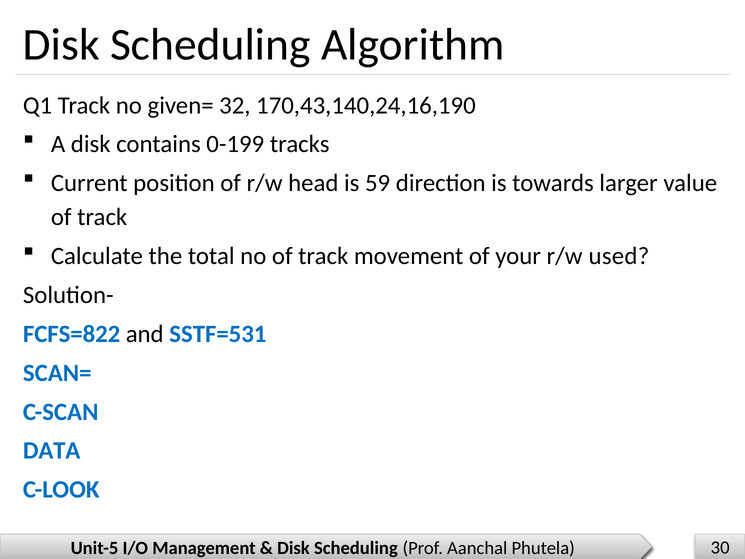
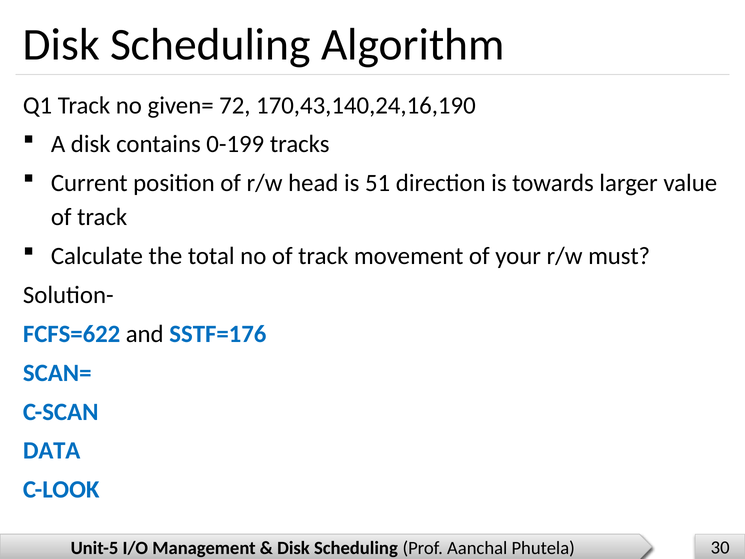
32: 32 -> 72 (235, 105)
59: 59 -> 51 (378, 183)
used: used -> must (619, 256)
FCFS=822: FCFS=822 -> FCFS=622 (72, 334)
SSTF=531: SSTF=531 -> SSTF=176 (218, 334)
